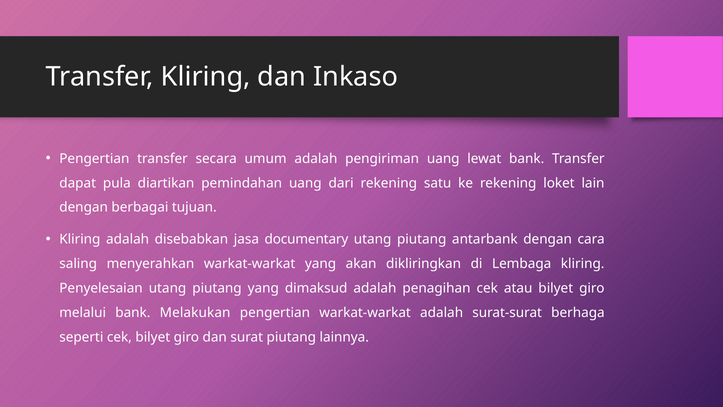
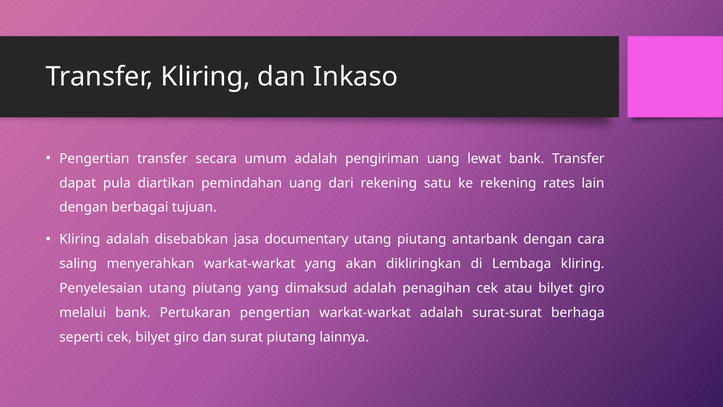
loket: loket -> rates (559, 183)
Melakukan: Melakukan -> Pertukaran (195, 312)
